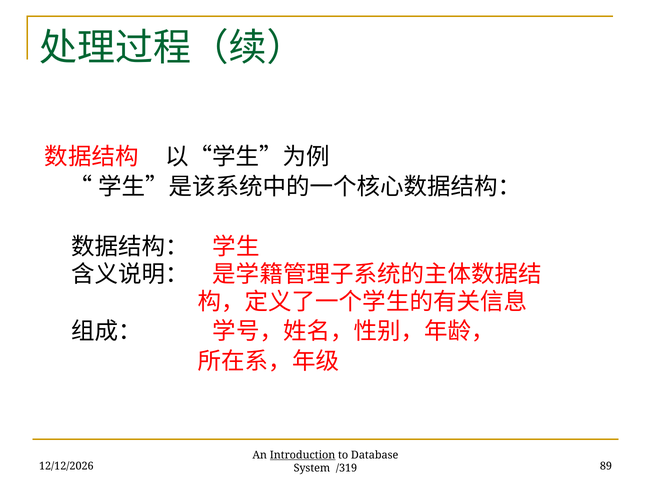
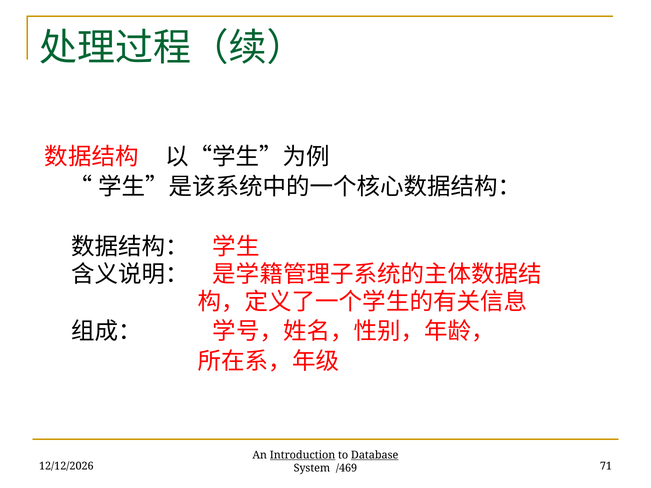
Database underline: none -> present (375, 455)
89: 89 -> 71 (606, 466)
/319: /319 -> /469 (347, 468)
